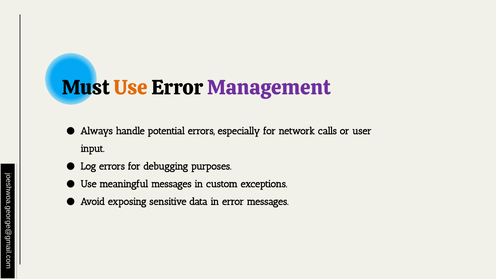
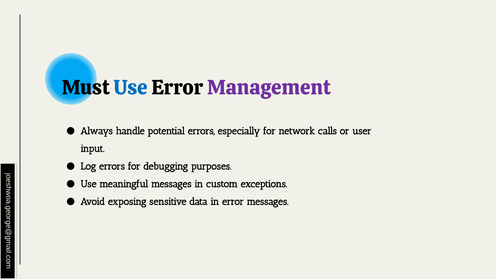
Use colour: orange -> blue (131, 88)
